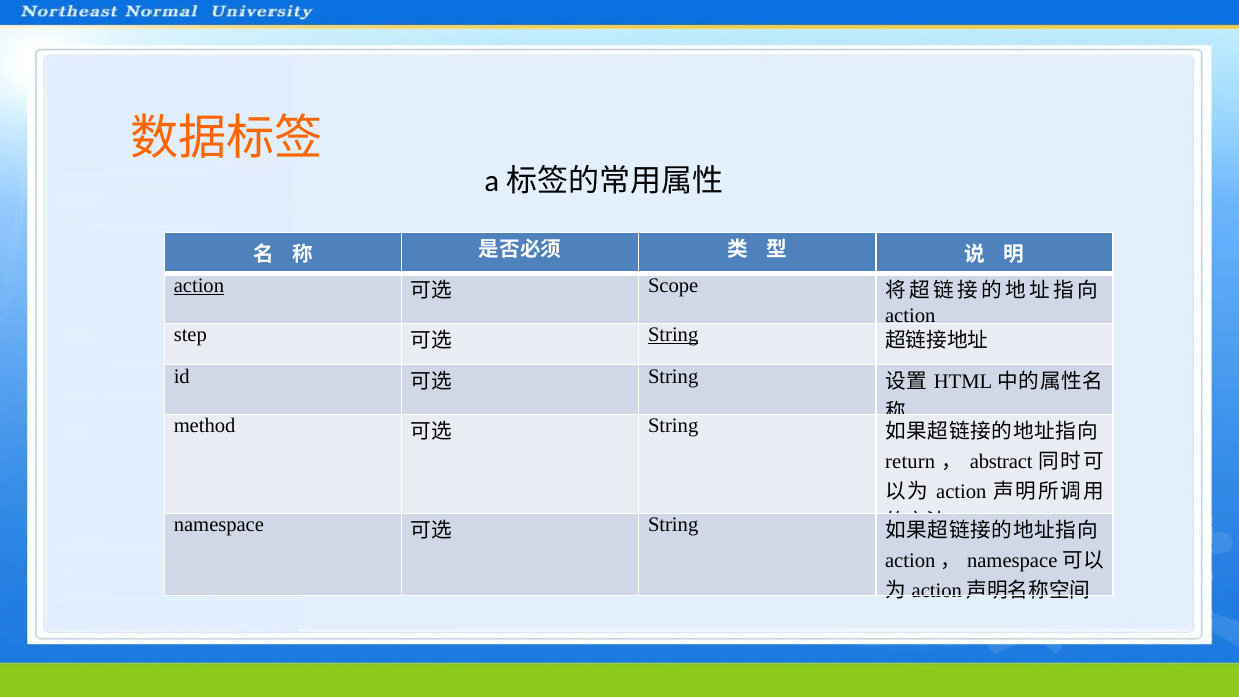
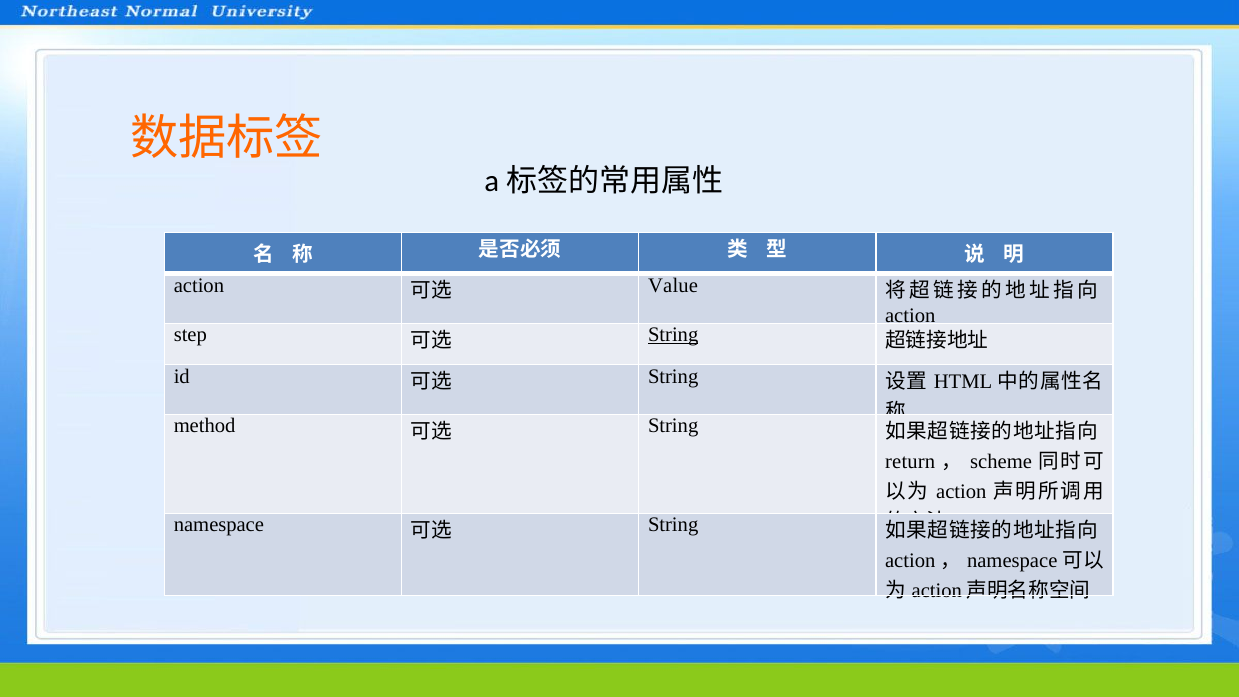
action underline: present -> none (199, 285)
Scope: Scope -> Value (673, 285)
abstract: abstract -> scheme (1001, 461)
